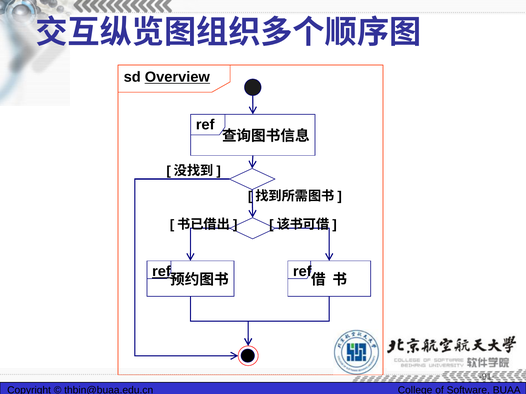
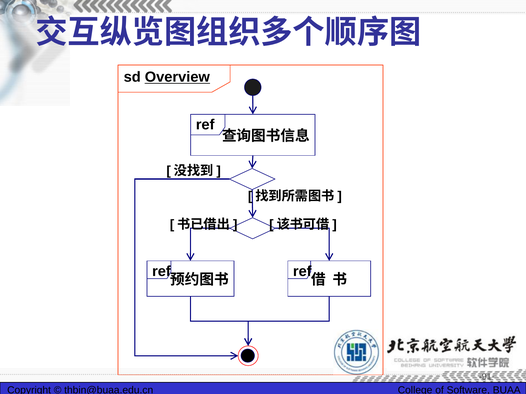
ref underline: present -> none (161, 272)
